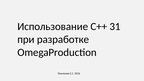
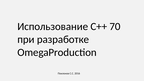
31: 31 -> 70 (115, 26)
